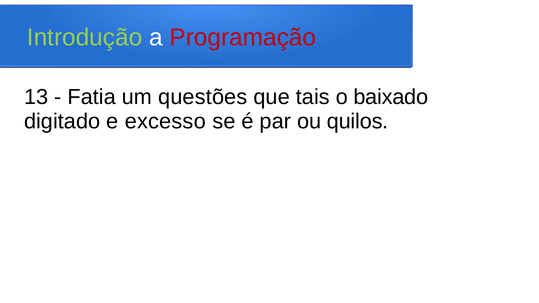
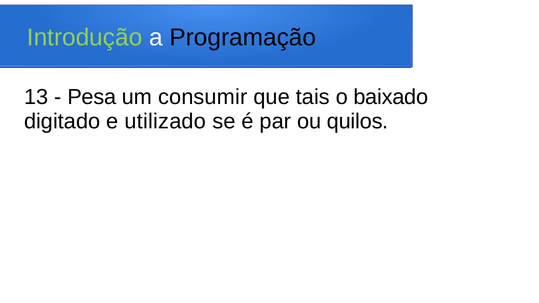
Programação colour: red -> black (243, 38)
Fatia: Fatia -> Pesa (92, 97)
questões: questões -> consumir (203, 97)
excesso: excesso -> utilizado (165, 121)
